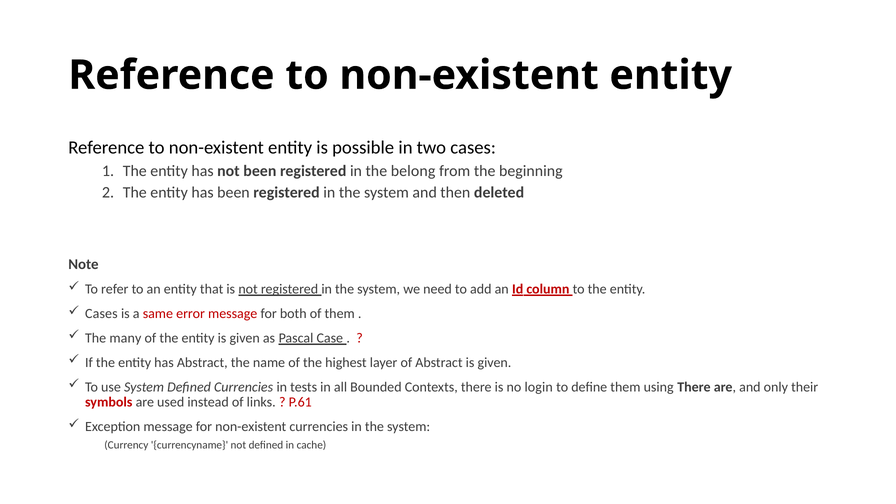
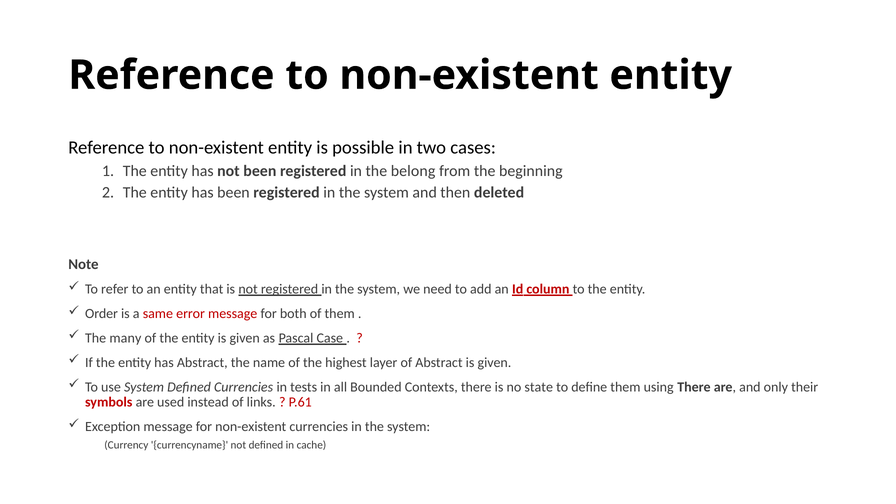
Cases: Cases -> Order (102, 314)
login: login -> state (539, 387)
